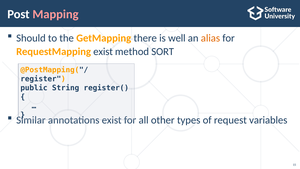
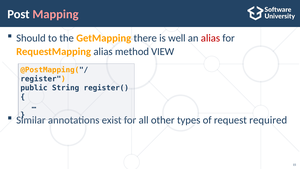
alias colour: orange -> red (210, 38)
RequestMapping exist: exist -> alias (103, 51)
SORT: SORT -> VIEW (163, 51)
variables: variables -> required (268, 120)
